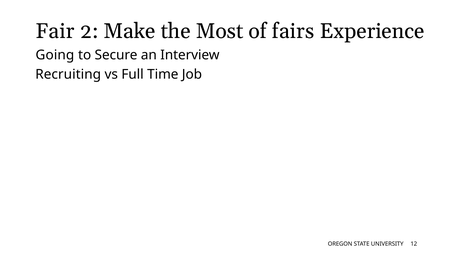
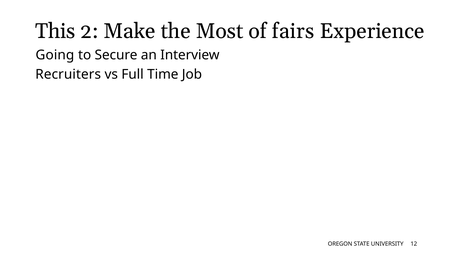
Fair: Fair -> This (55, 31)
Recruiting: Recruiting -> Recruiters (68, 74)
